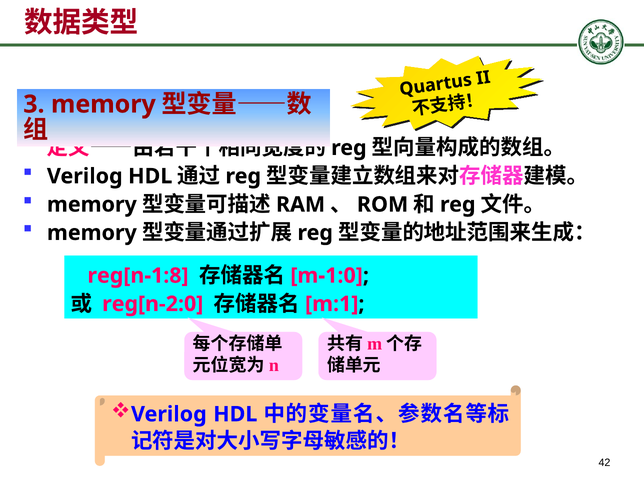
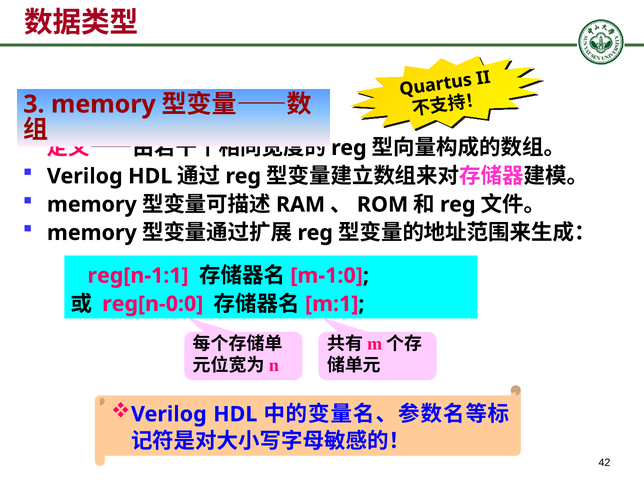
reg[n-1:8: reg[n-1:8 -> reg[n-1:1 (138, 276)
reg[n-2:0: reg[n-2:0 -> reg[n-0:0 (153, 304)
